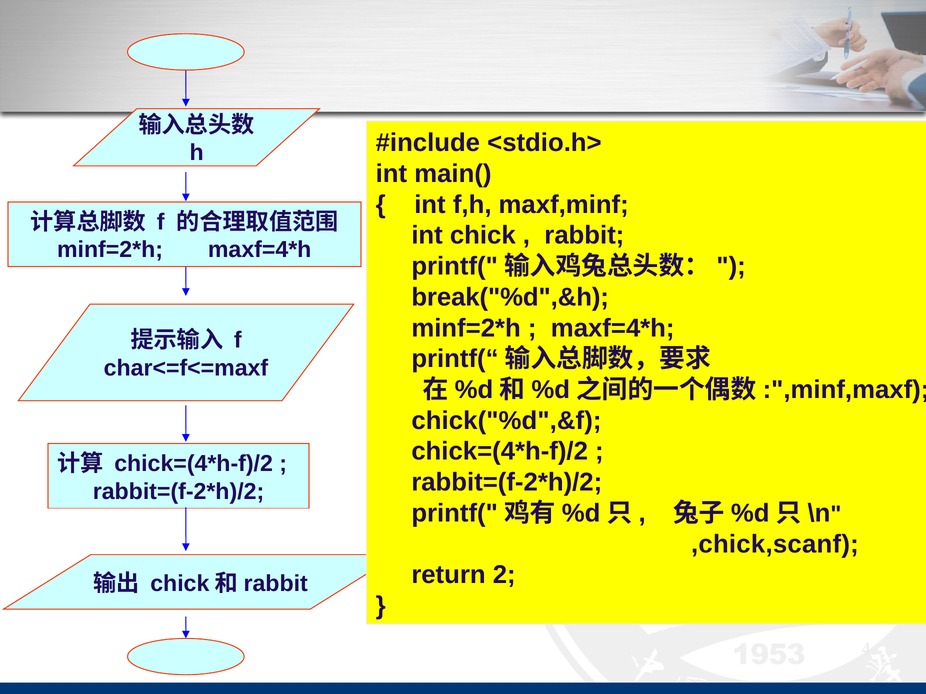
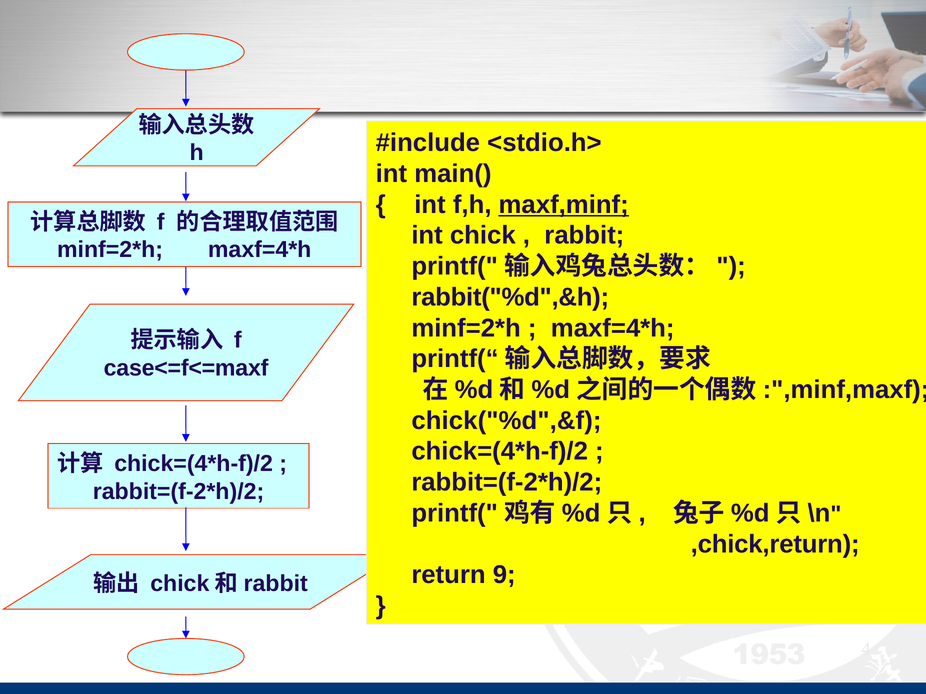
maxf,minf underline: none -> present (564, 205)
break("%d",&h: break("%d",&h -> rabbit("%d",&h (510, 297)
char<=f<=maxf: char<=f<=maxf -> case<=f<=maxf (186, 368)
,chick,scanf: ,chick,scanf -> ,chick,return (775, 544)
2: 2 -> 9 (504, 575)
